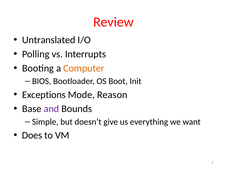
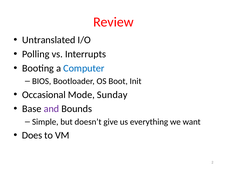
Computer colour: orange -> blue (84, 68)
Exceptions: Exceptions -> Occasional (44, 95)
Reason: Reason -> Sunday (112, 95)
